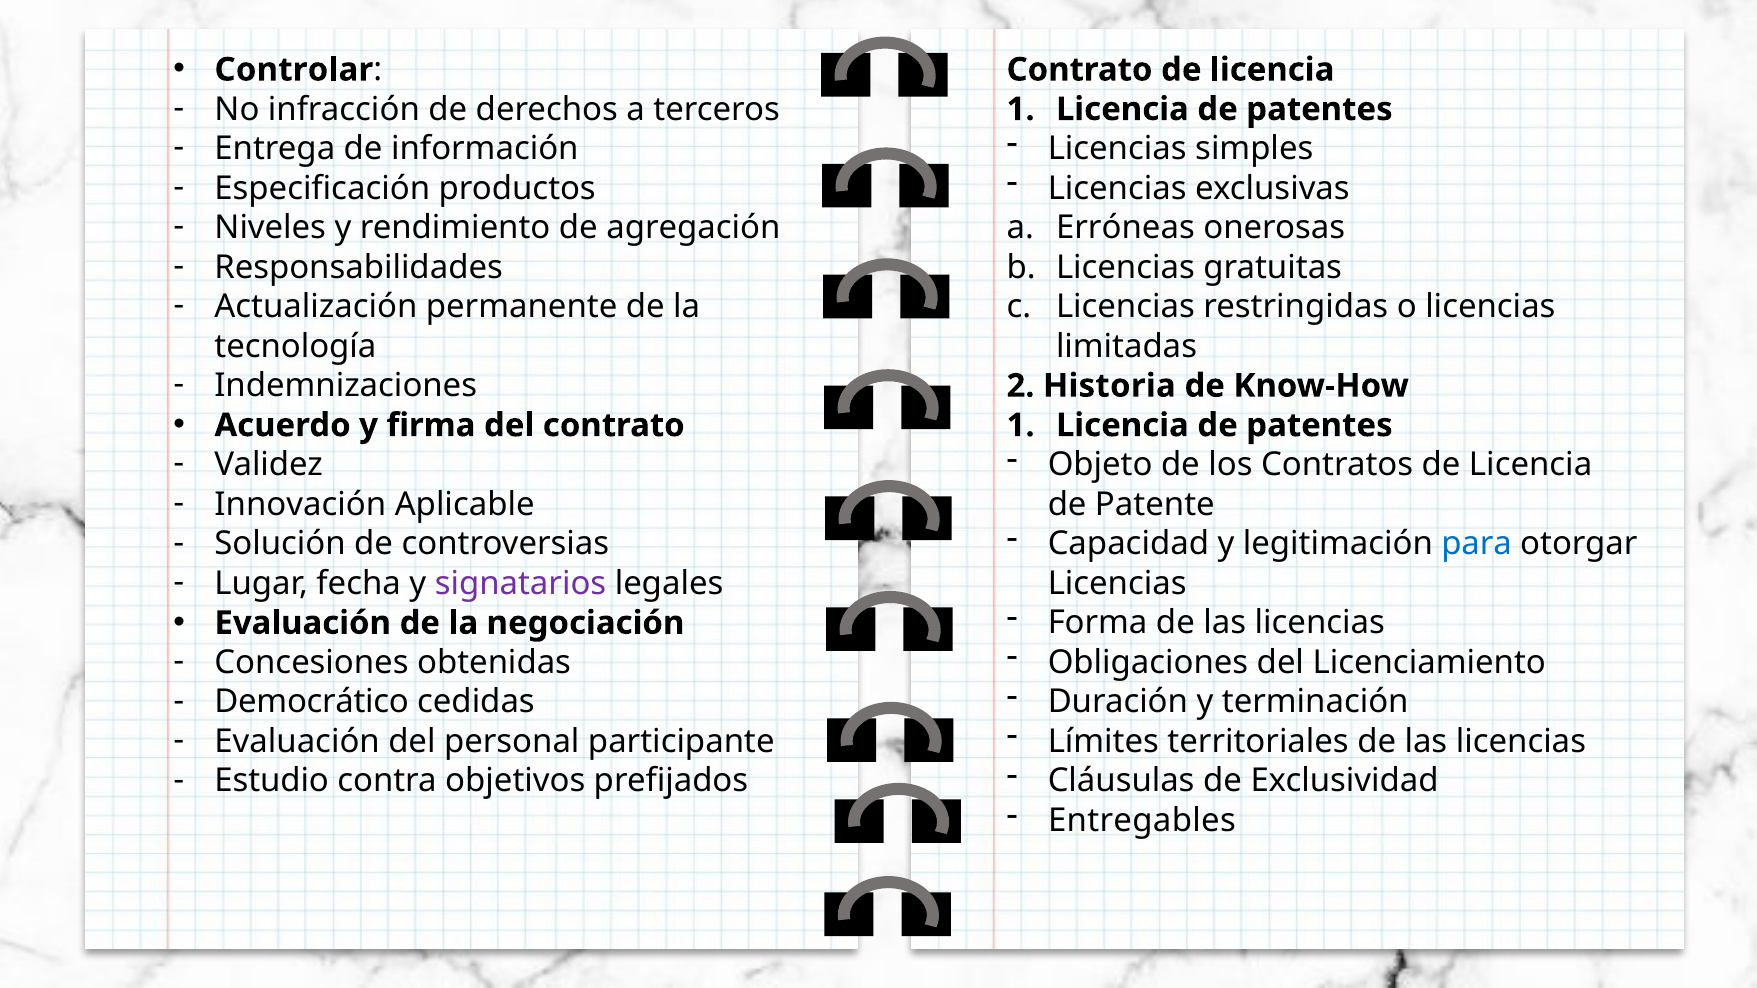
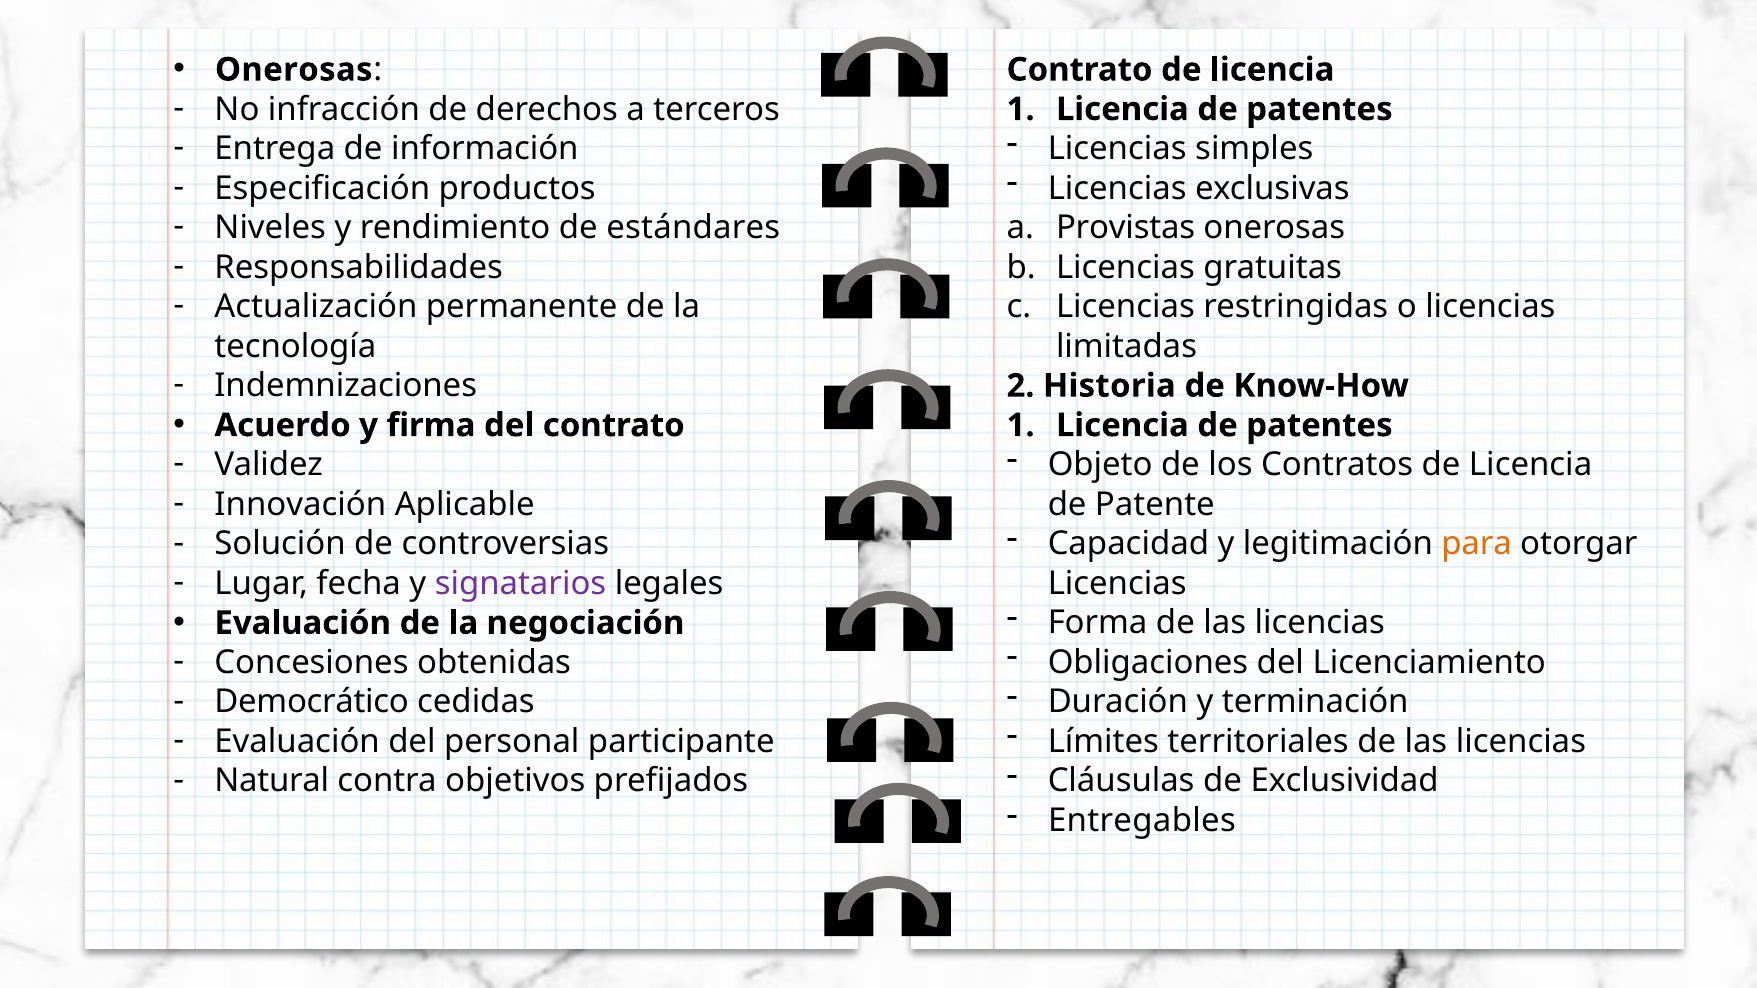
Controlar: Controlar -> Onerosas (294, 70)
agregación: agregación -> estándares (693, 228)
Erróneas: Erróneas -> Provistas (1126, 228)
para colour: blue -> orange (1477, 544)
Estudio: Estudio -> Natural (272, 781)
